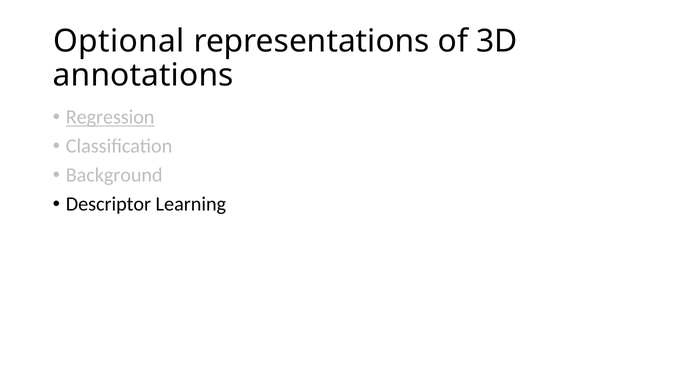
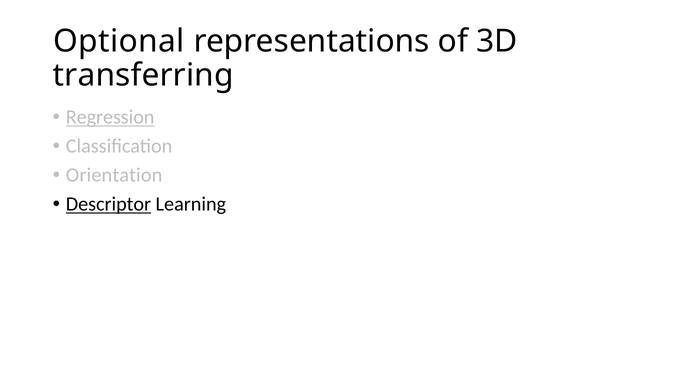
annotations: annotations -> transferring (143, 75)
Background: Background -> Orientation (114, 175)
Descriptor underline: none -> present (108, 204)
